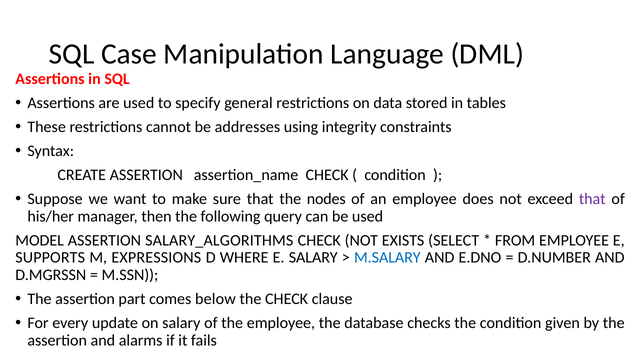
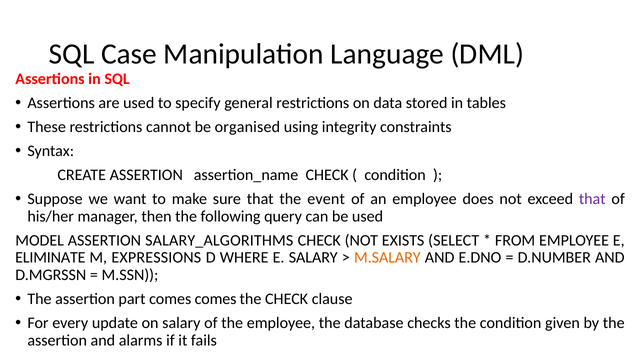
addresses: addresses -> organised (247, 127)
nodes: nodes -> event (326, 199)
SUPPORTS: SUPPORTS -> ELIMINATE (50, 258)
M.SALARY colour: blue -> orange (387, 258)
comes below: below -> comes (216, 299)
